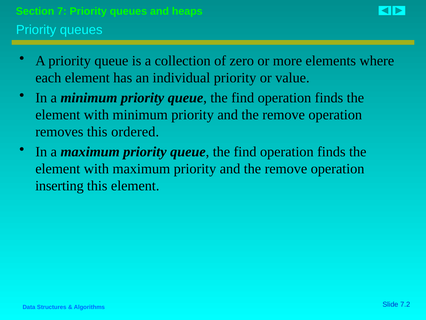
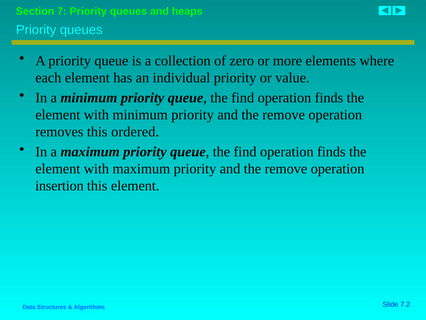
inserting: inserting -> insertion (59, 186)
